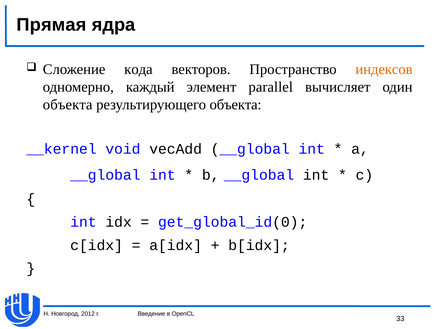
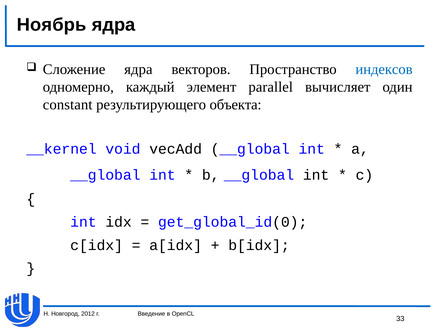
Прямая: Прямая -> Ноябрь (52, 25)
Сложение кода: кода -> ядра (138, 69)
индексов colour: orange -> blue (384, 69)
объекта: объекта -> constant (68, 105)
